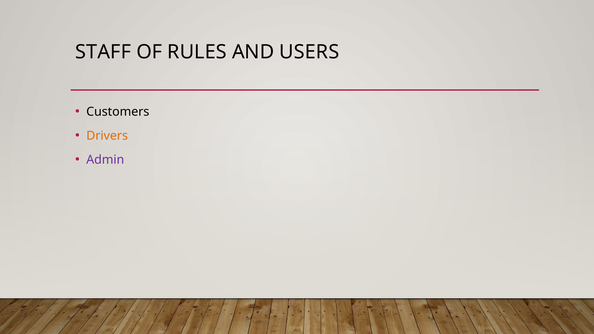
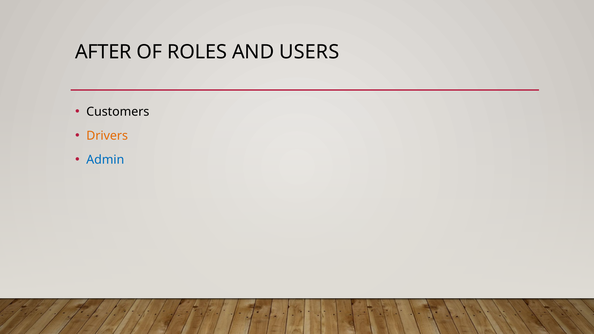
STAFF: STAFF -> AFTER (103, 52)
RULES: RULES -> ROLES (197, 52)
Admin colour: purple -> blue (105, 160)
